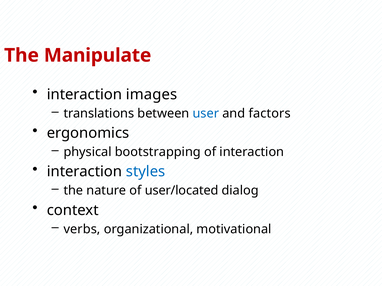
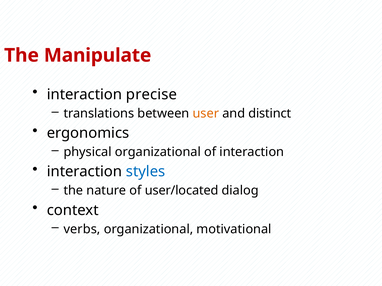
images: images -> precise (152, 95)
user colour: blue -> orange (206, 114)
factors: factors -> distinct (270, 114)
physical bootstrapping: bootstrapping -> organizational (158, 152)
